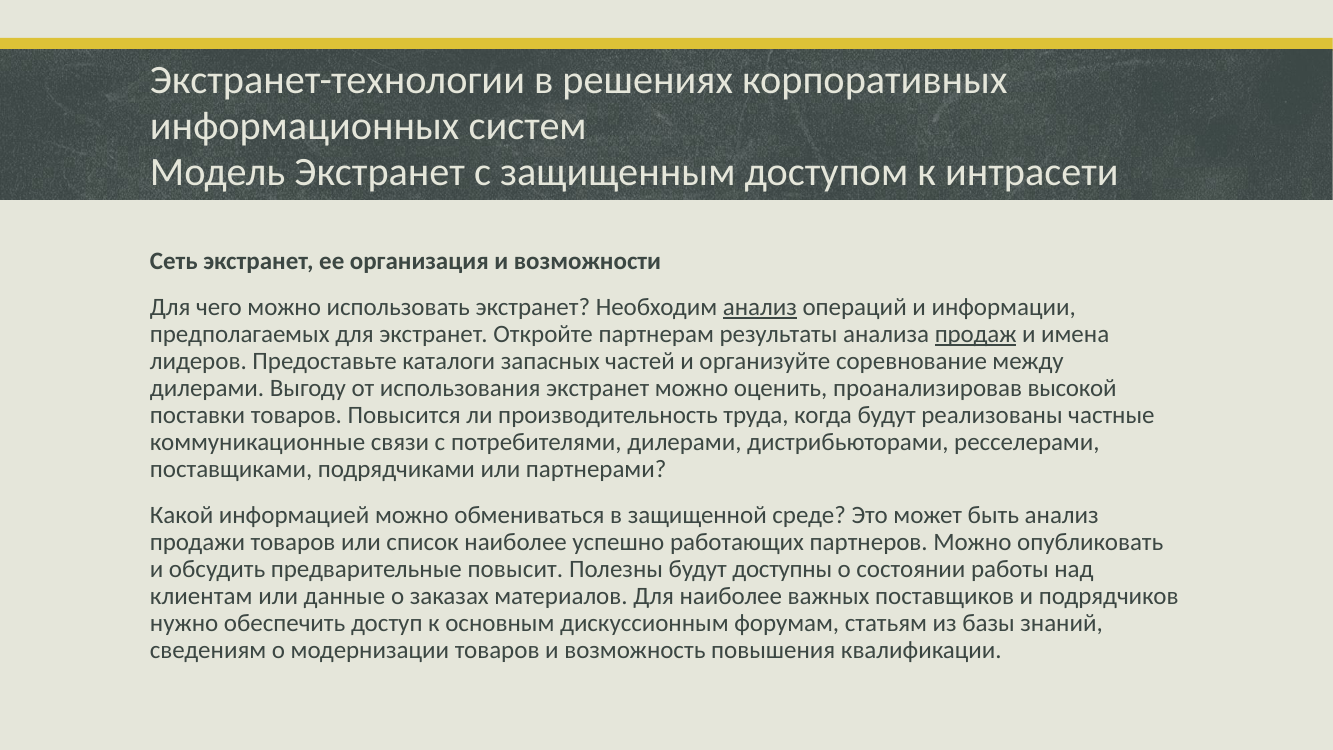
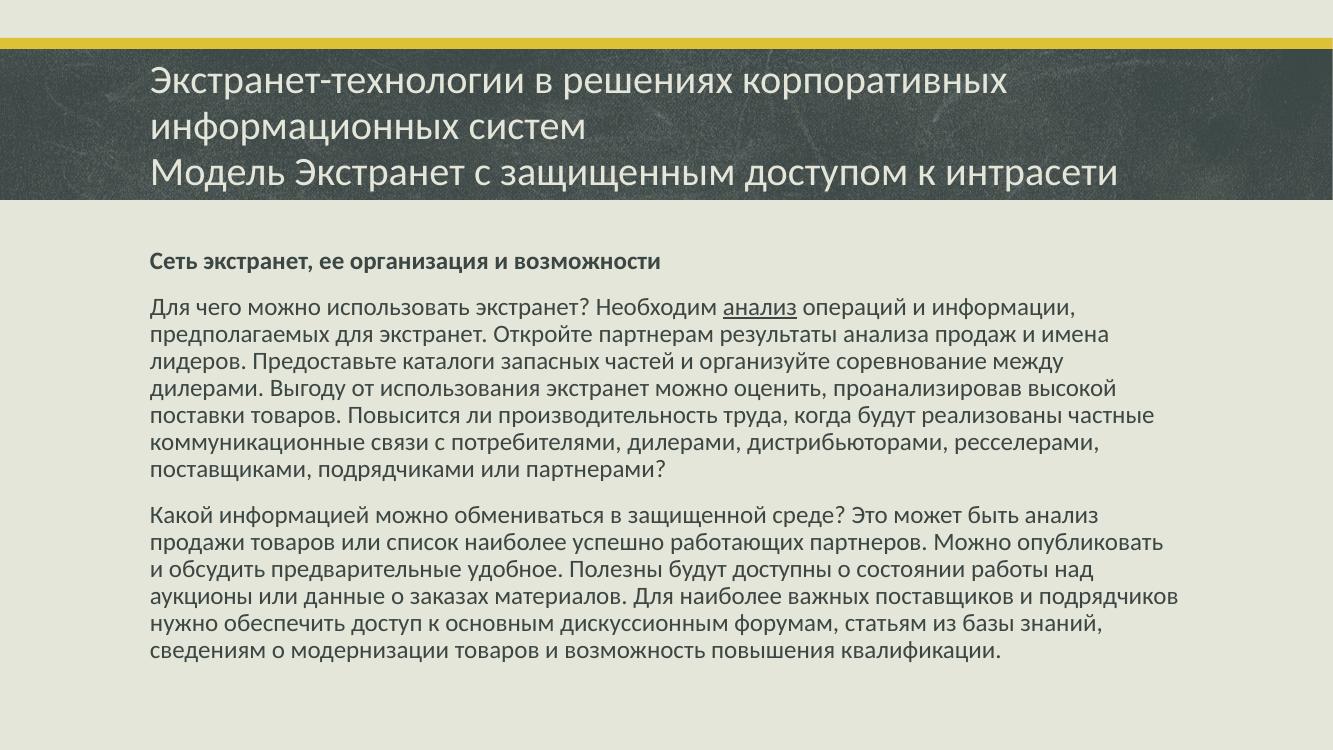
продаж underline: present -> none (976, 334)
повысит: повысит -> удобное (516, 569)
клиентам: клиентам -> аукционы (201, 596)
